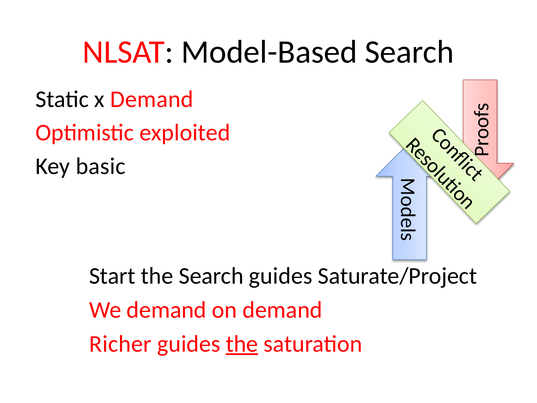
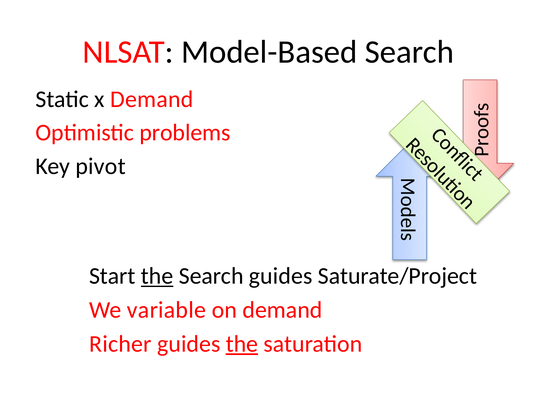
exploited: exploited -> problems (185, 133)
basic: basic -> pivot (101, 166)
the underline: none -> present (157, 276)
We demand: demand -> variable (166, 310)
